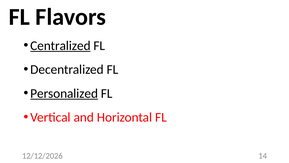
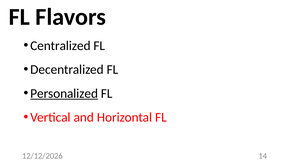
Centralized underline: present -> none (60, 46)
